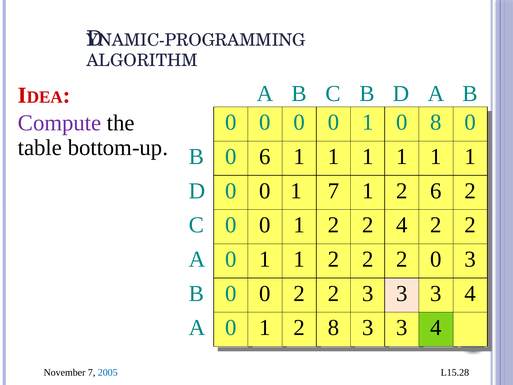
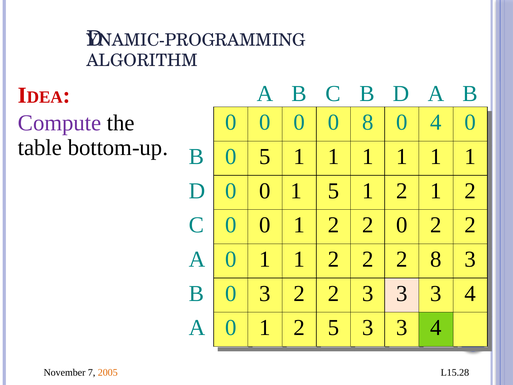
0 0 0 1: 1 -> 8 (368, 122)
0 8: 8 -> 4 (436, 122)
0 6: 6 -> 5 (265, 157)
1 7: 7 -> 5 (333, 191)
2 6: 6 -> 1 (436, 191)
2 4: 4 -> 0 (402, 225)
2 0: 0 -> 8 (436, 259)
0: 0 -> 3 (265, 293)
2 8: 8 -> 5 (333, 327)
2005 colour: blue -> orange (108, 372)
